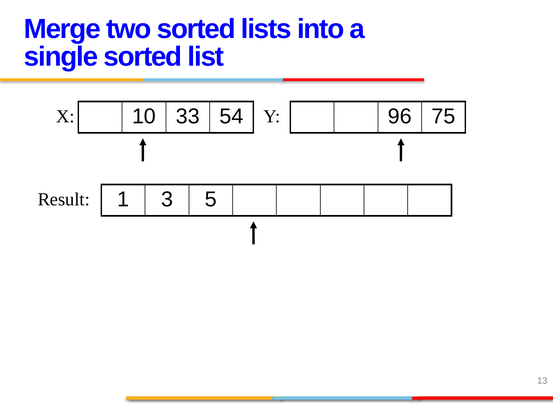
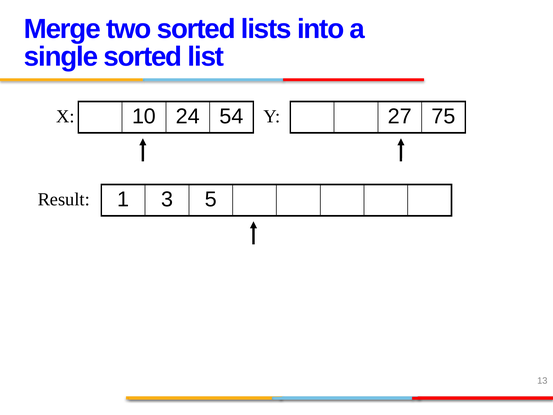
33: 33 -> 24 (188, 116)
96: 96 -> 27 (400, 116)
